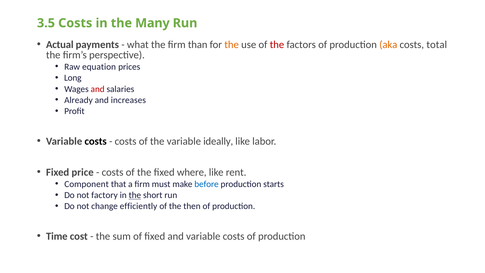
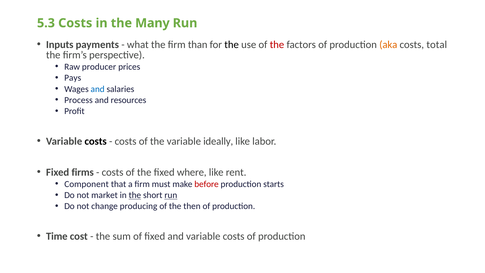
3.5: 3.5 -> 5.3 (46, 23)
Actual: Actual -> Inputs (60, 45)
the colour: orange -> black (232, 45)
equation: equation -> producer (99, 67)
Long: Long -> Pays (73, 78)
and colour: red -> blue (98, 89)
Already: Already -> Process (78, 100)
increases: increases -> resources (128, 100)
price: price -> firms (83, 172)
before colour: blue -> red (207, 184)
factory: factory -> market (105, 195)
run underline: none -> present (171, 195)
efficiently: efficiently -> producing (139, 206)
